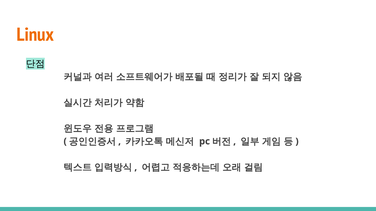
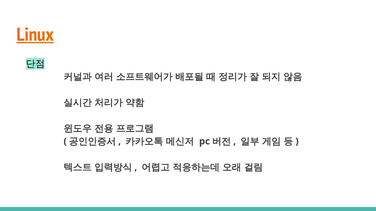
Linux underline: none -> present (35, 35)
